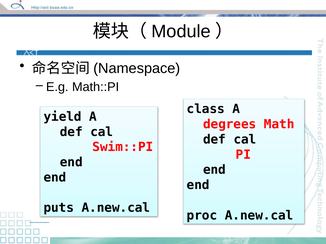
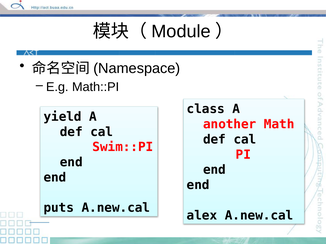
degrees: degrees -> another (230, 124)
proc: proc -> alex (202, 216)
